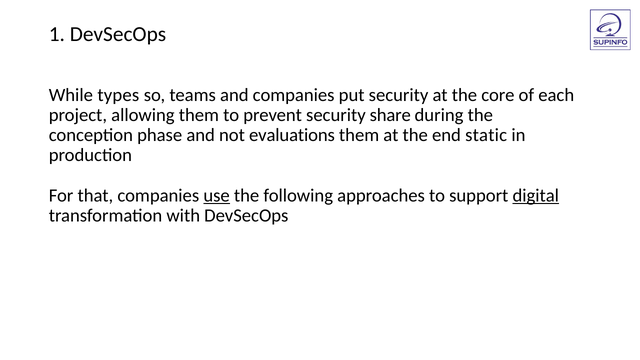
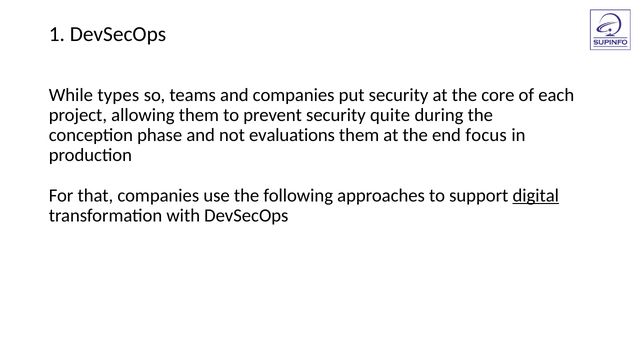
share: share -> quite (390, 115)
static: static -> focus (486, 135)
use underline: present -> none (217, 195)
